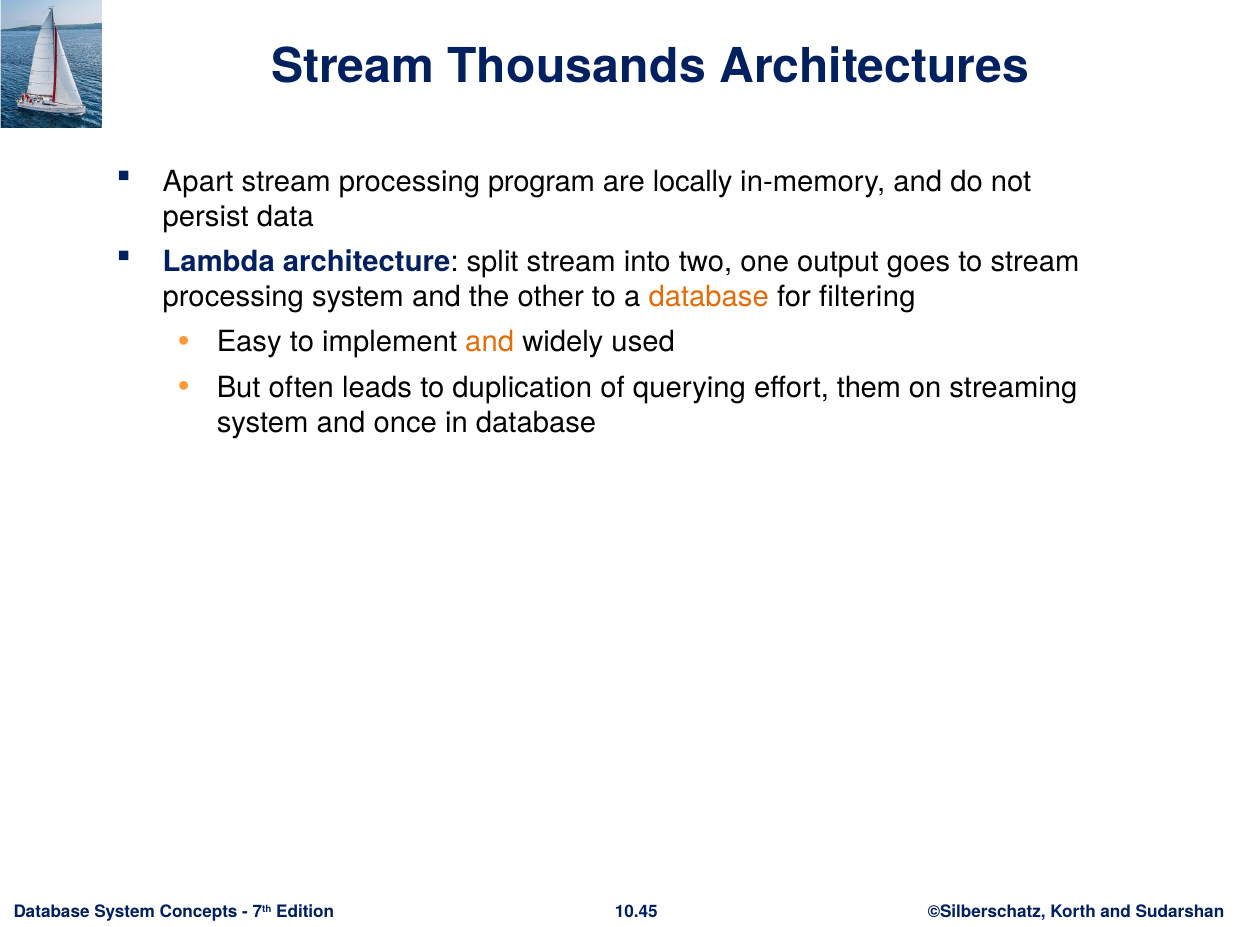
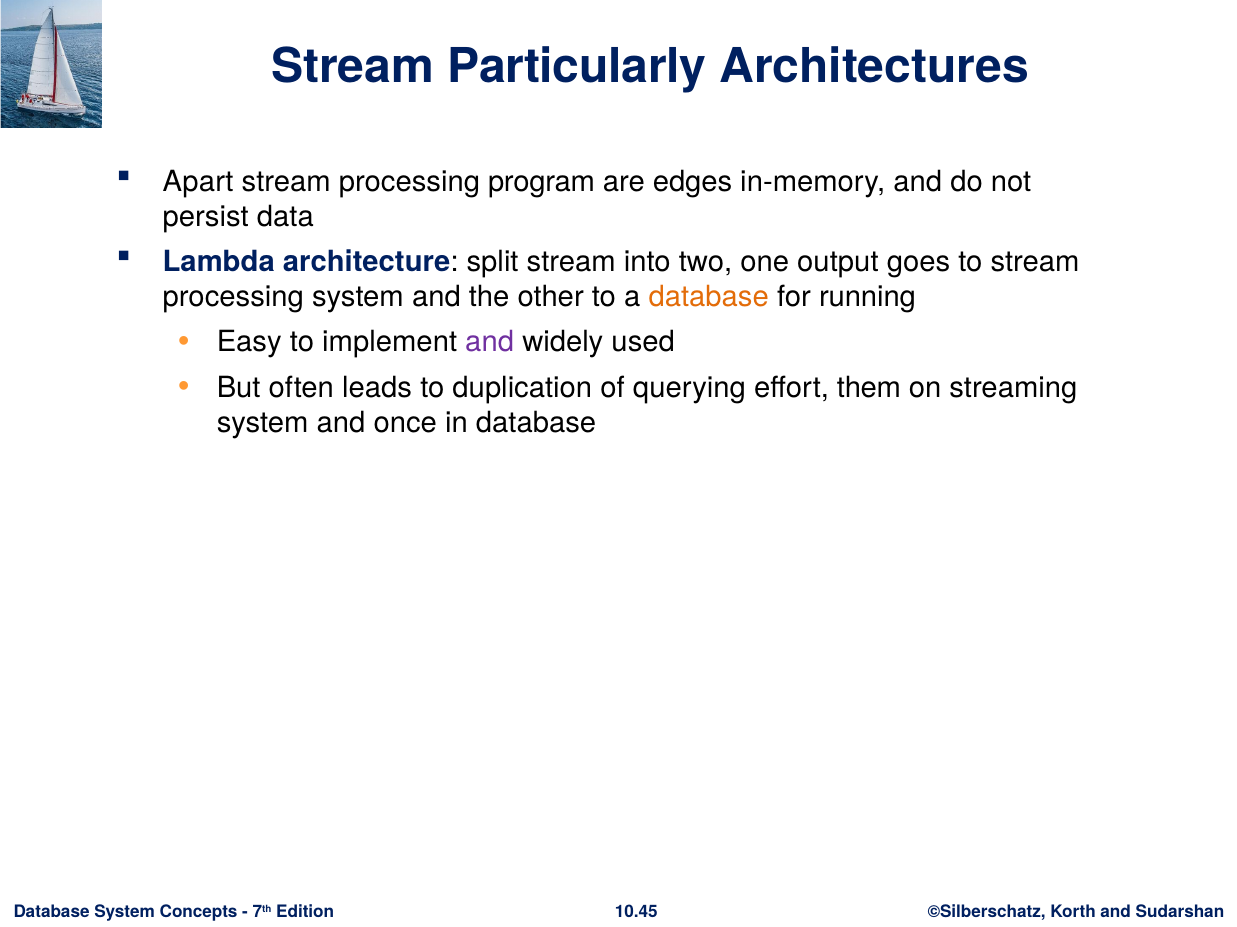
Thousands: Thousands -> Particularly (577, 67)
locally: locally -> edges (693, 182)
filtering: filtering -> running (867, 297)
and colour: orange -> purple (490, 343)
